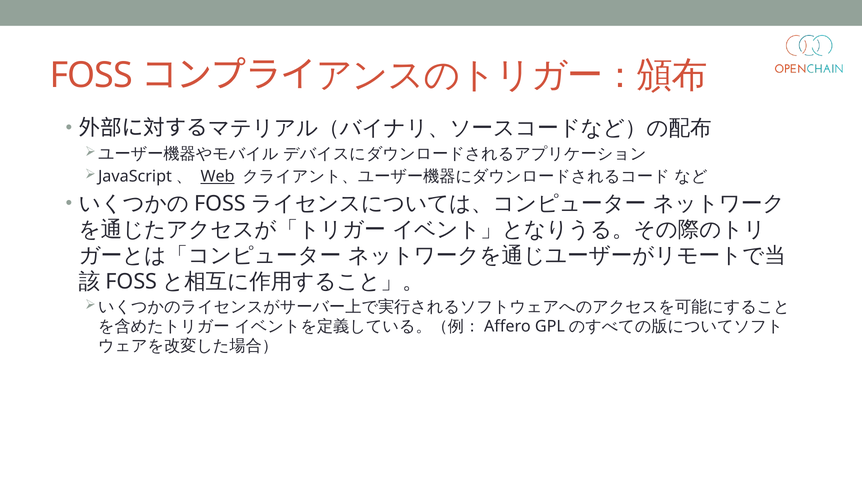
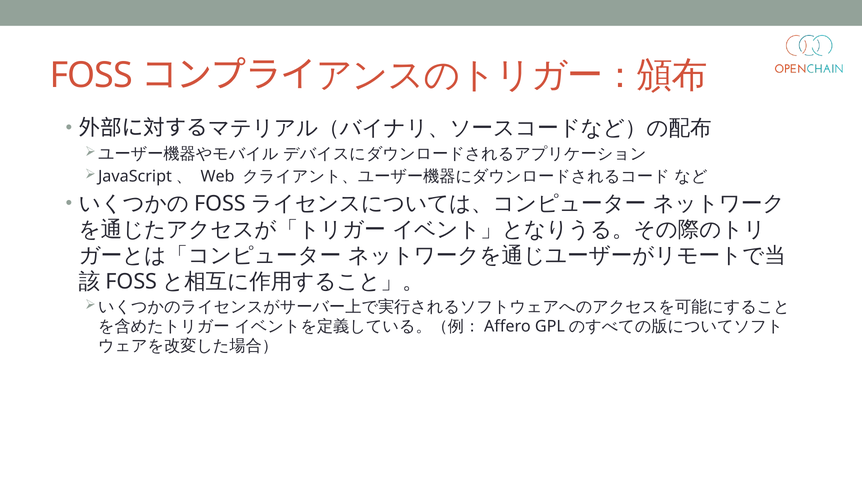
Web underline: present -> none (218, 176)
